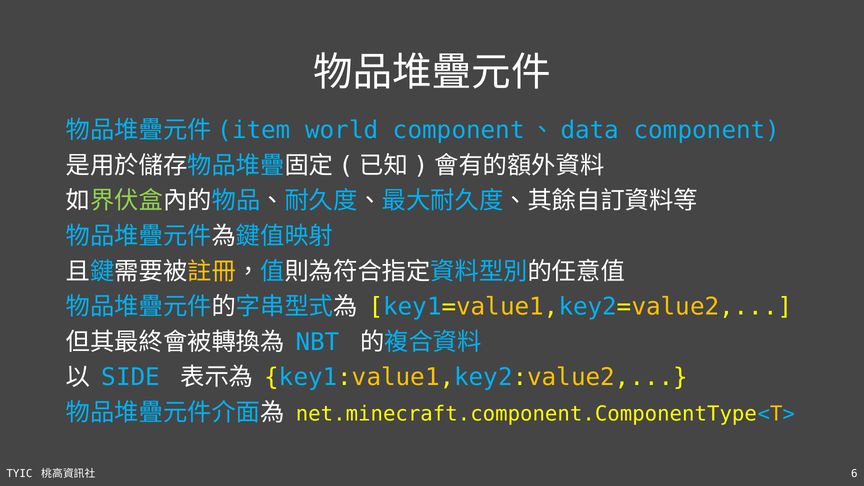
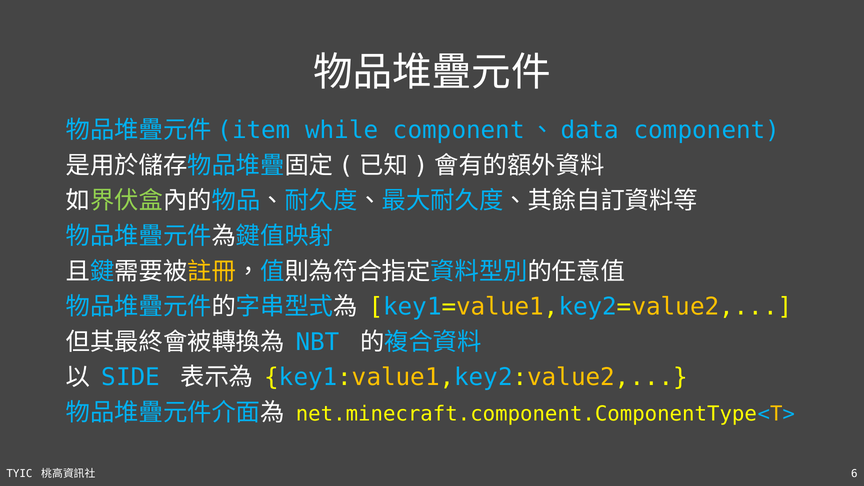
world: world -> while (342, 130)
